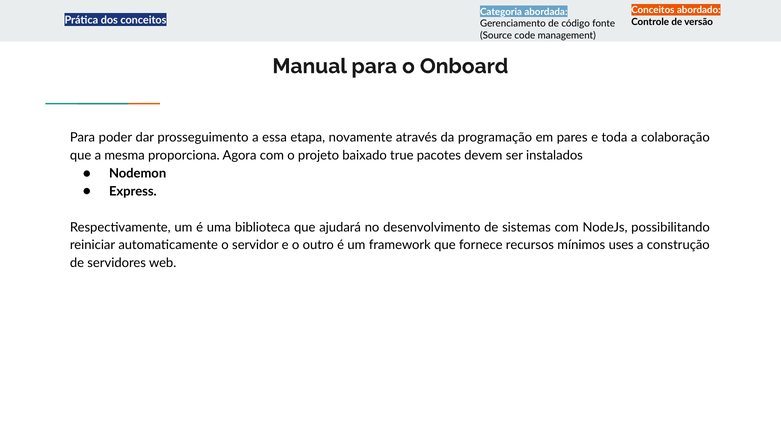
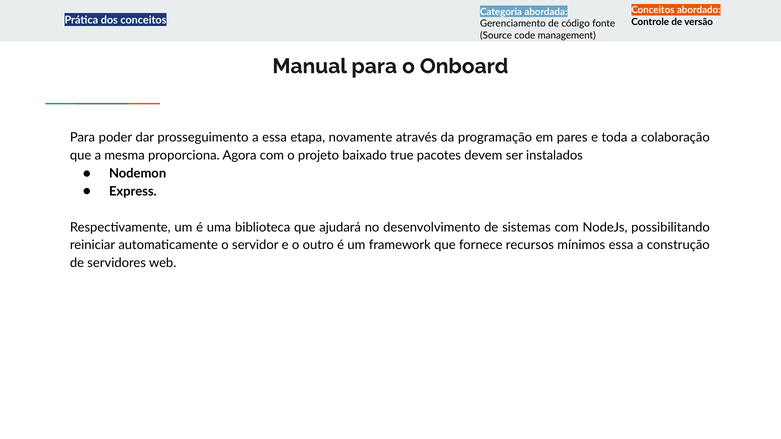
mínimos uses: uses -> essa (621, 245)
